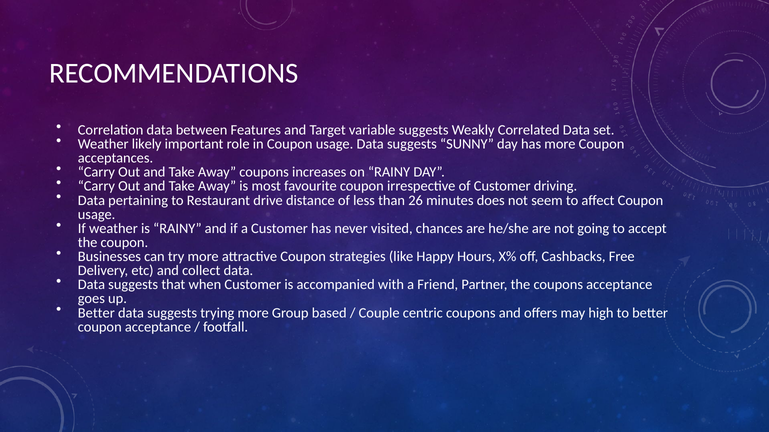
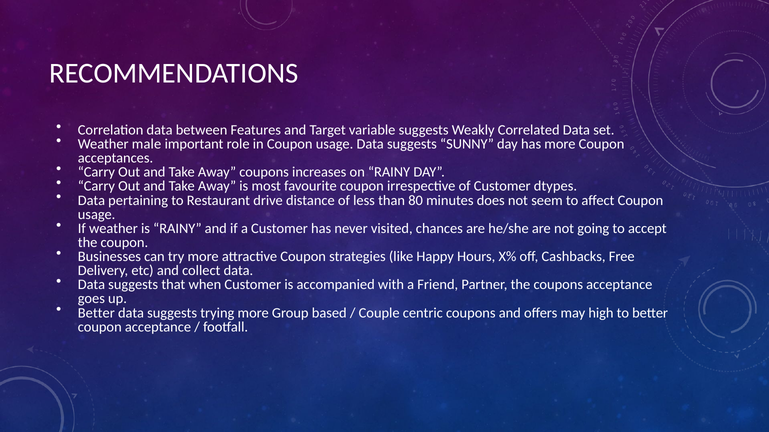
likely: likely -> male (147, 144)
driving: driving -> dtypes (555, 186)
26: 26 -> 80 (416, 201)
